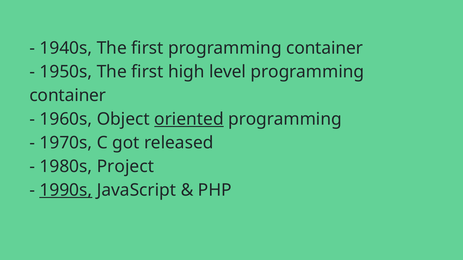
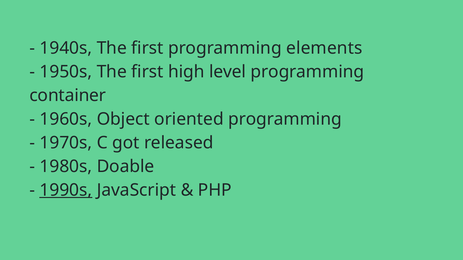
first programming container: container -> elements (324, 48)
oriented underline: present -> none (189, 119)
Project: Project -> Doable (125, 167)
